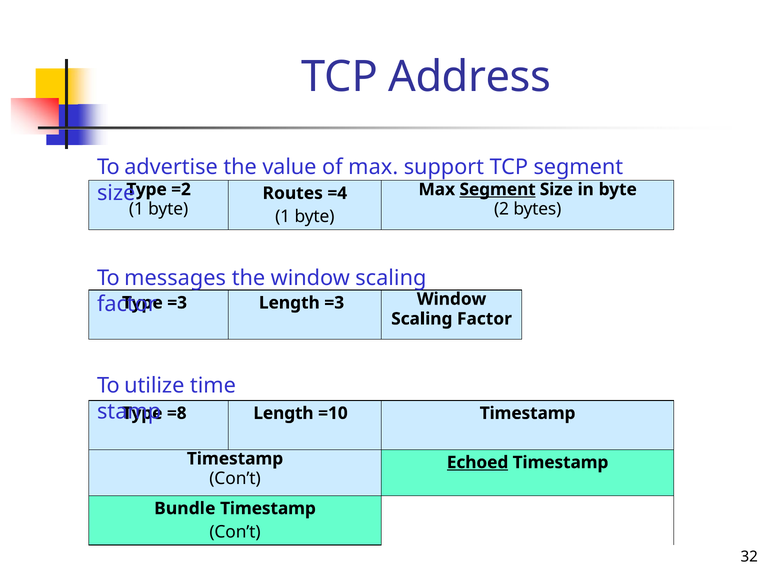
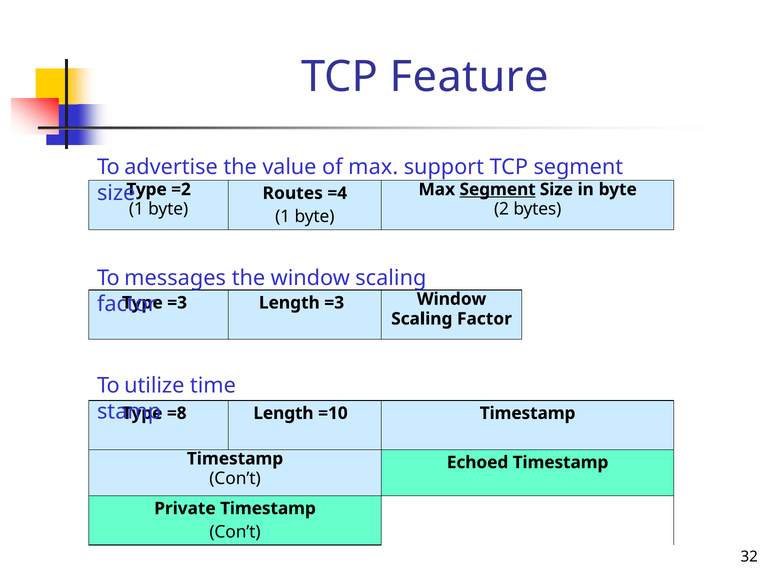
Address: Address -> Feature (469, 77)
Echoed underline: present -> none (478, 463)
Bundle: Bundle -> Private (185, 509)
